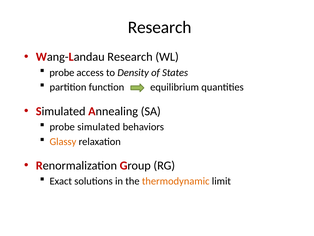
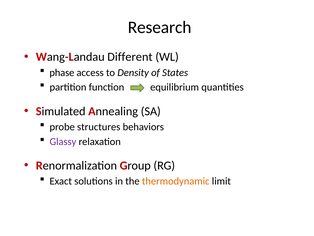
Wang-Landau Research: Research -> Different (130, 57)
probe: probe -> phase (62, 72)
probe simulated: simulated -> structures (99, 127)
Glassy colour: orange -> purple (63, 141)
